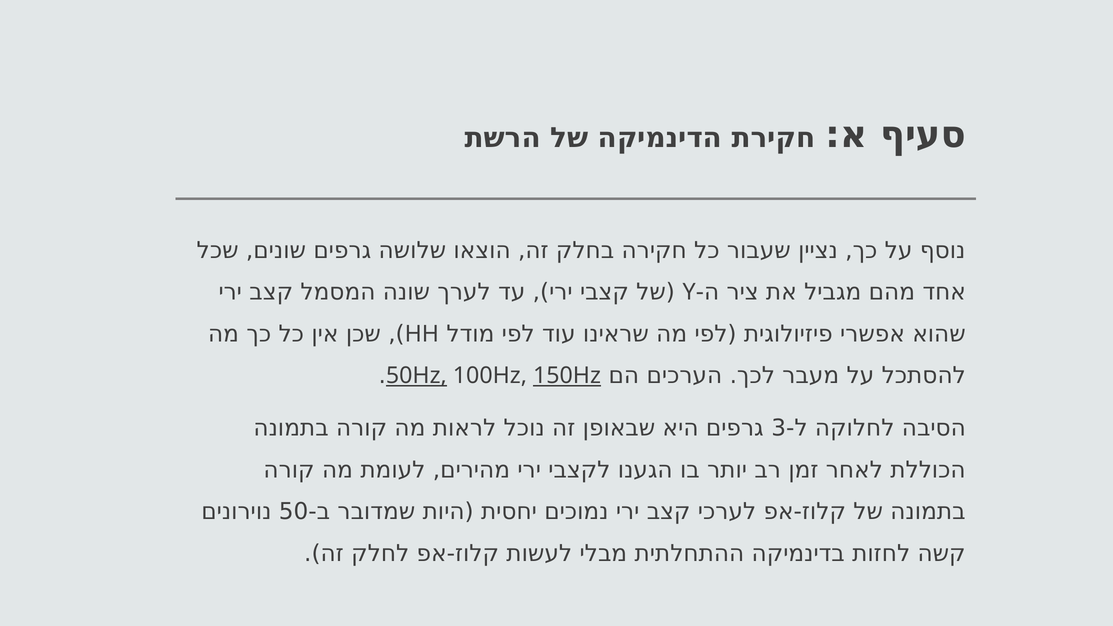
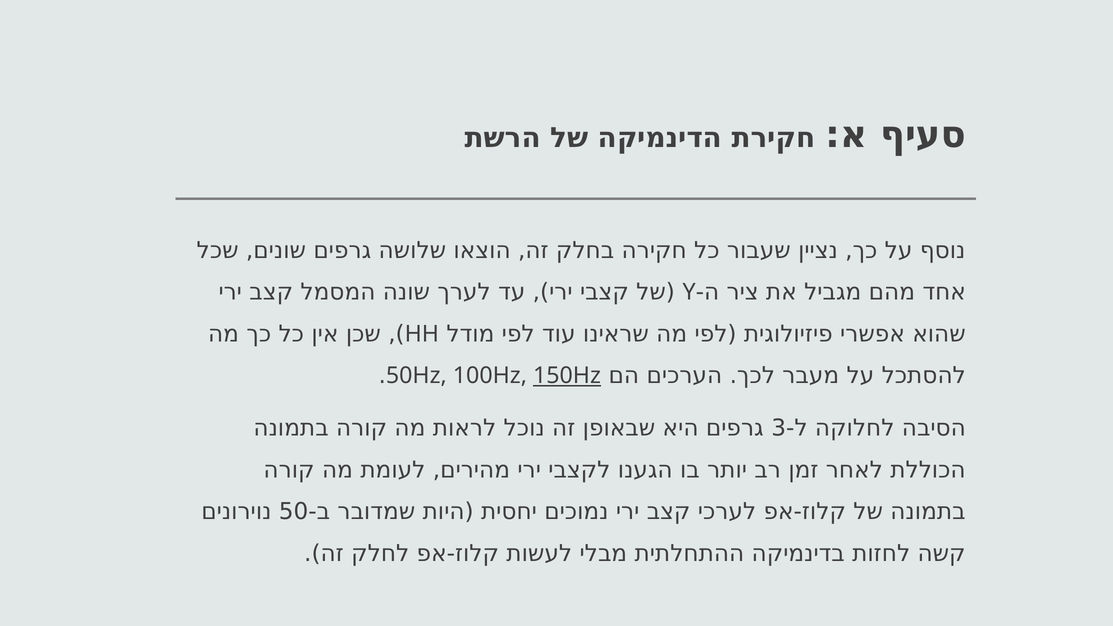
50Hz underline: present -> none (416, 376)
